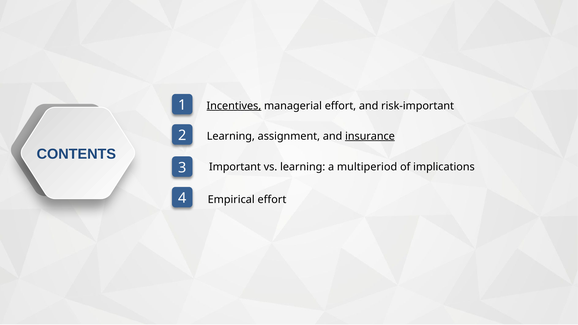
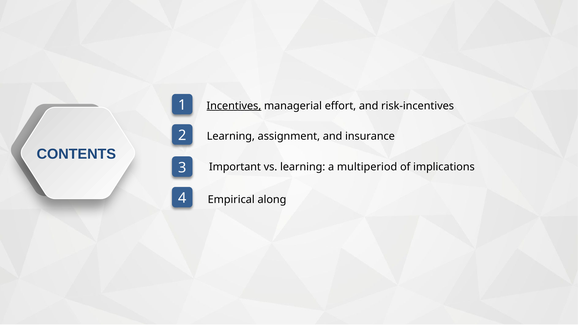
risk-important: risk-important -> risk-incentives (418, 106)
insurance underline: present -> none (370, 136)
Empirical effort: effort -> along (272, 200)
